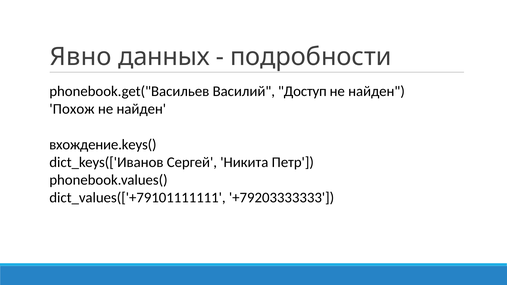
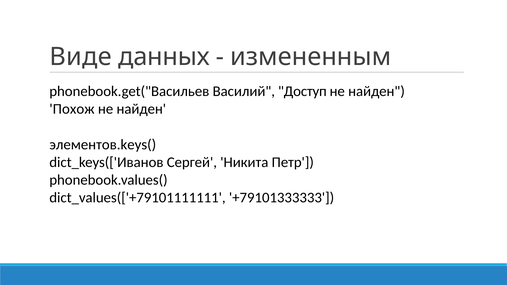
Явно: Явно -> Виде (81, 57)
подробности: подробности -> измененным (311, 57)
вхождение.keys(: вхождение.keys( -> элементов.keys( (103, 145)
+79203333333: +79203333333 -> +79101333333 (282, 198)
